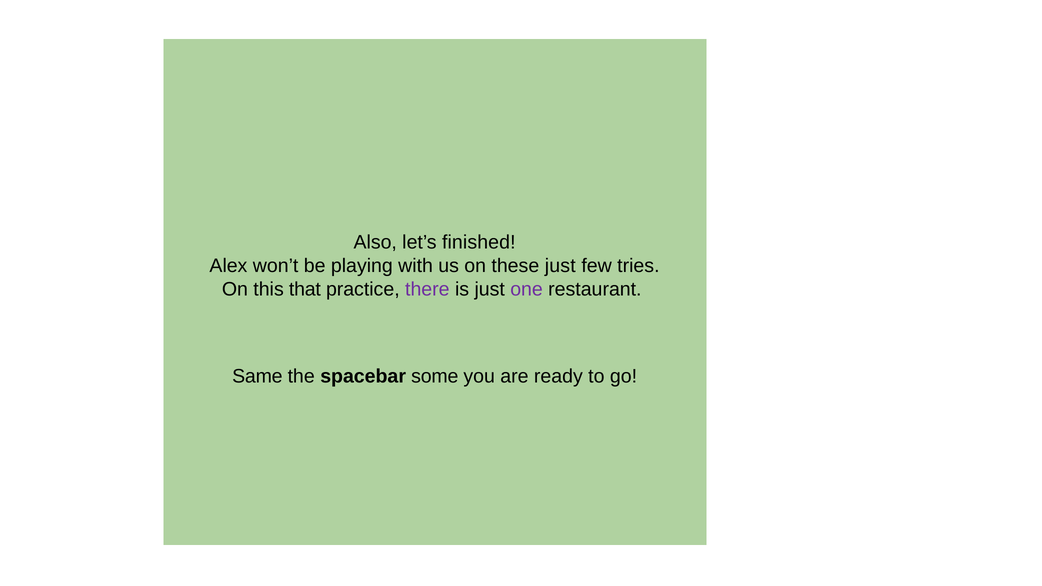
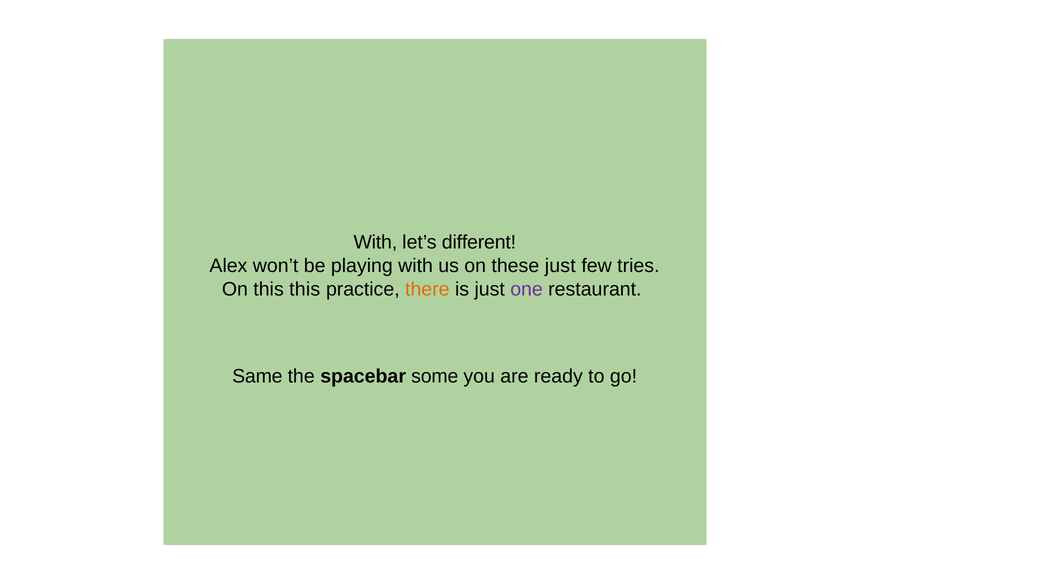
Also: Also -> With (375, 243)
finished: finished -> different (479, 243)
this that: that -> this (305, 289)
there colour: purple -> orange (427, 289)
